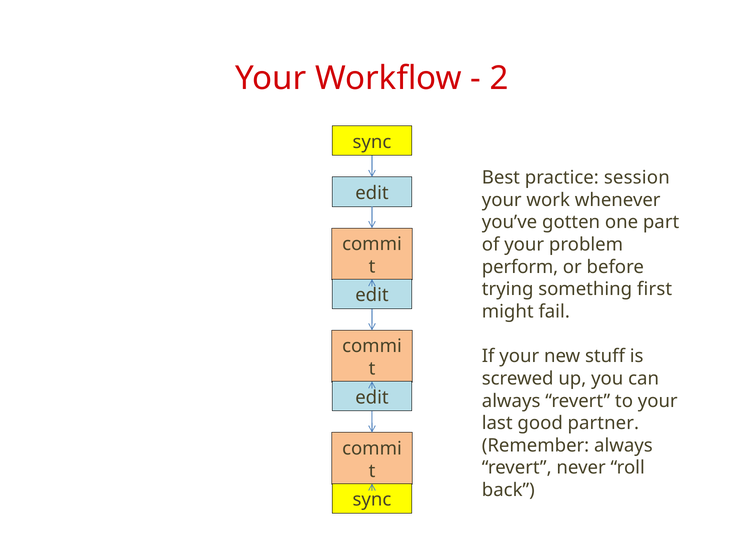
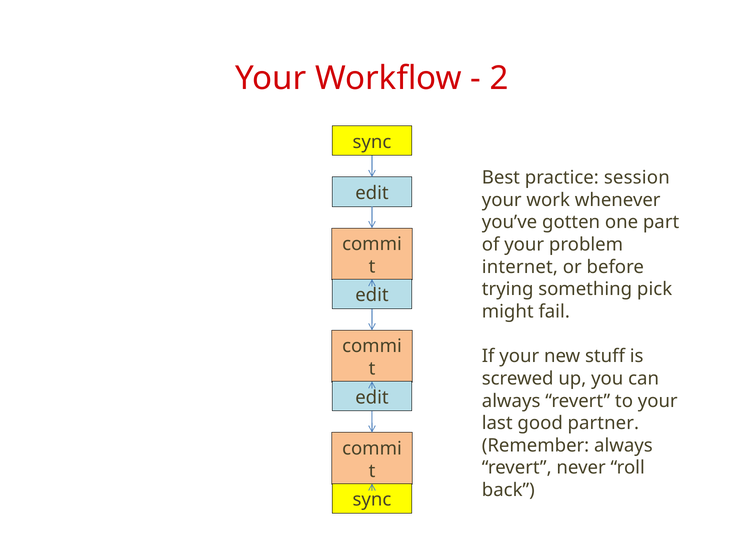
perform: perform -> internet (520, 267)
first: first -> pick (655, 289)
